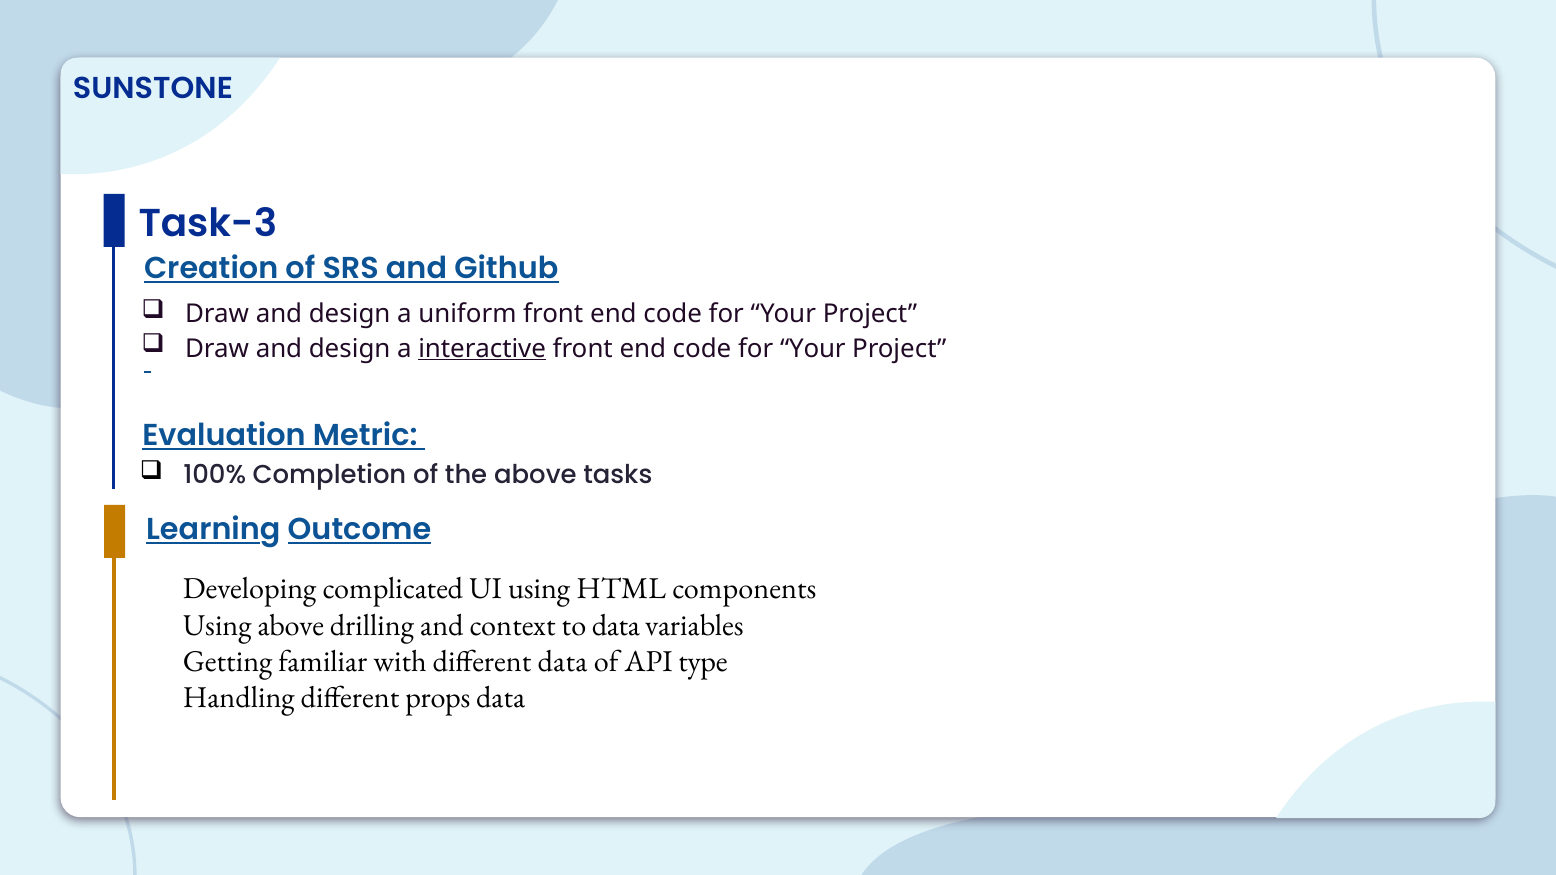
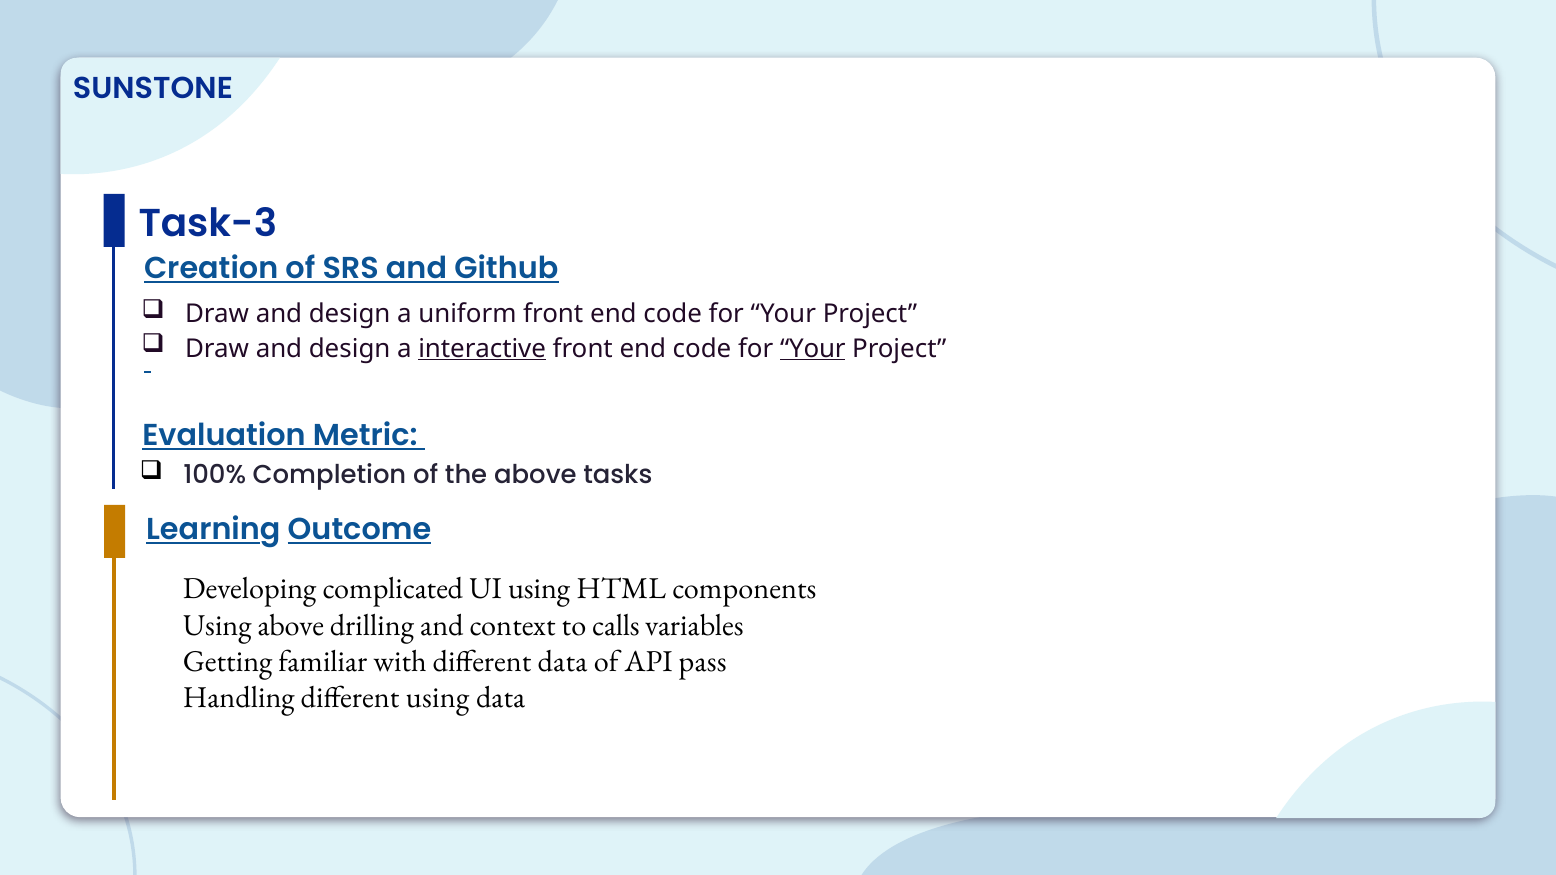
Your underline: none -> present (813, 349)
to data: data -> calls (616, 625)
type: type -> pass (703, 662)
different props: props -> using (438, 698)
